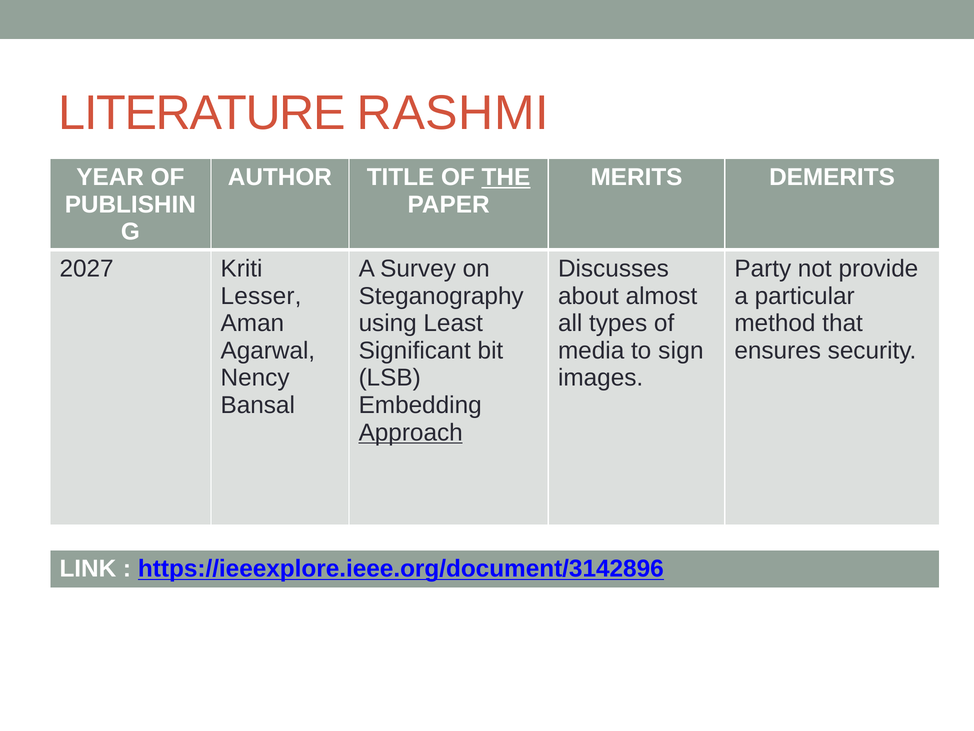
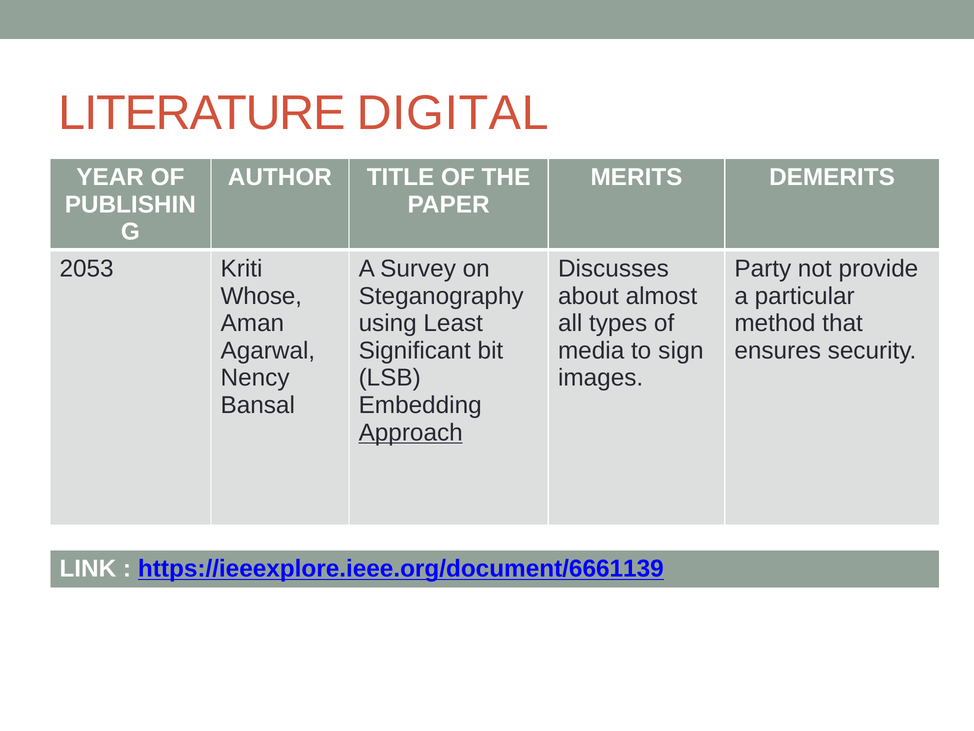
RASHMI: RASHMI -> DIGITAL (453, 113)
THE underline: present -> none (506, 177)
2027: 2027 -> 2053 (87, 269)
Lesser: Lesser -> Whose (261, 296)
https://ieeexplore.ieee.org/document/3142896: https://ieeexplore.ieee.org/document/3142896 -> https://ieeexplore.ieee.org/document/6661139 (401, 568)
